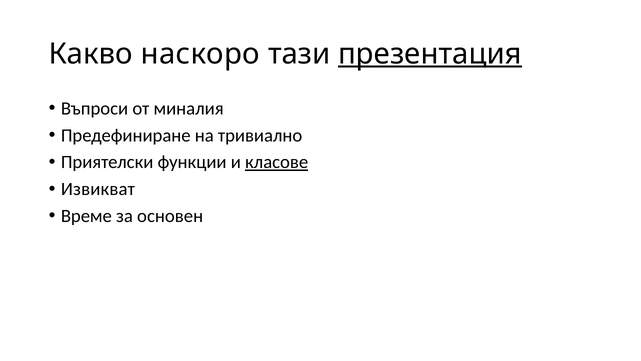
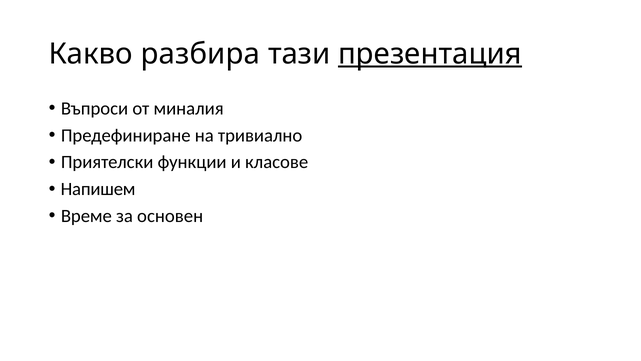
наскоро: наскоро -> разбира (200, 54)
класове underline: present -> none (277, 162)
Извикват: Извикват -> Напишем (98, 189)
